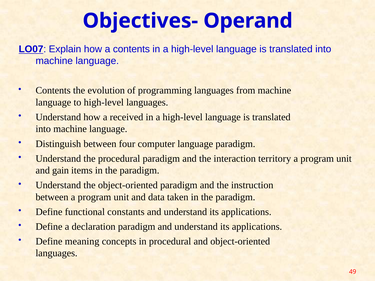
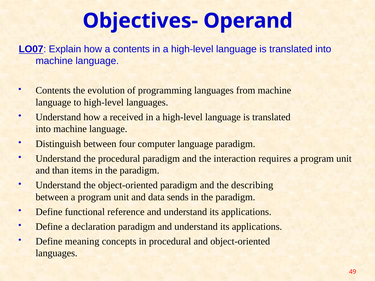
territory: territory -> requires (275, 159)
gain: gain -> than (61, 171)
instruction: instruction -> describing (252, 185)
taken: taken -> sends (178, 197)
constants: constants -> reference (126, 212)
